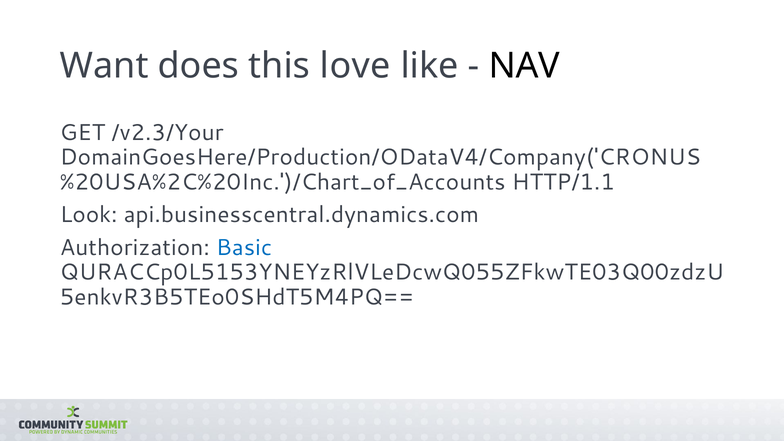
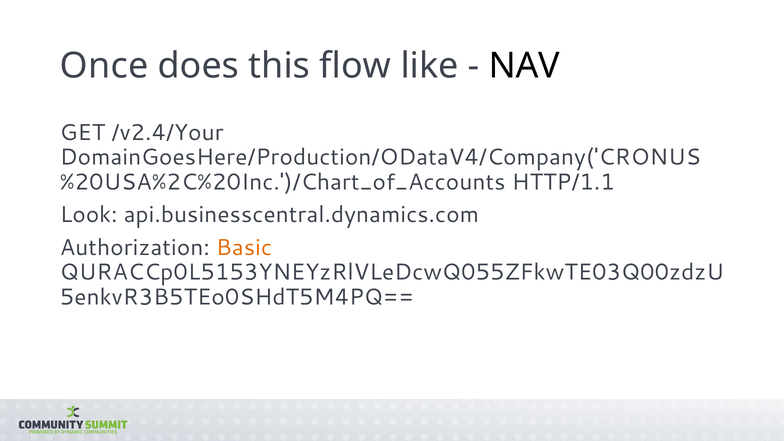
Want: Want -> Once (104, 66)
love: love -> flow (355, 66)
/v2.3/Your: /v2.3/Your -> /v2.4/Your (168, 133)
Basic colour: blue -> orange (244, 248)
